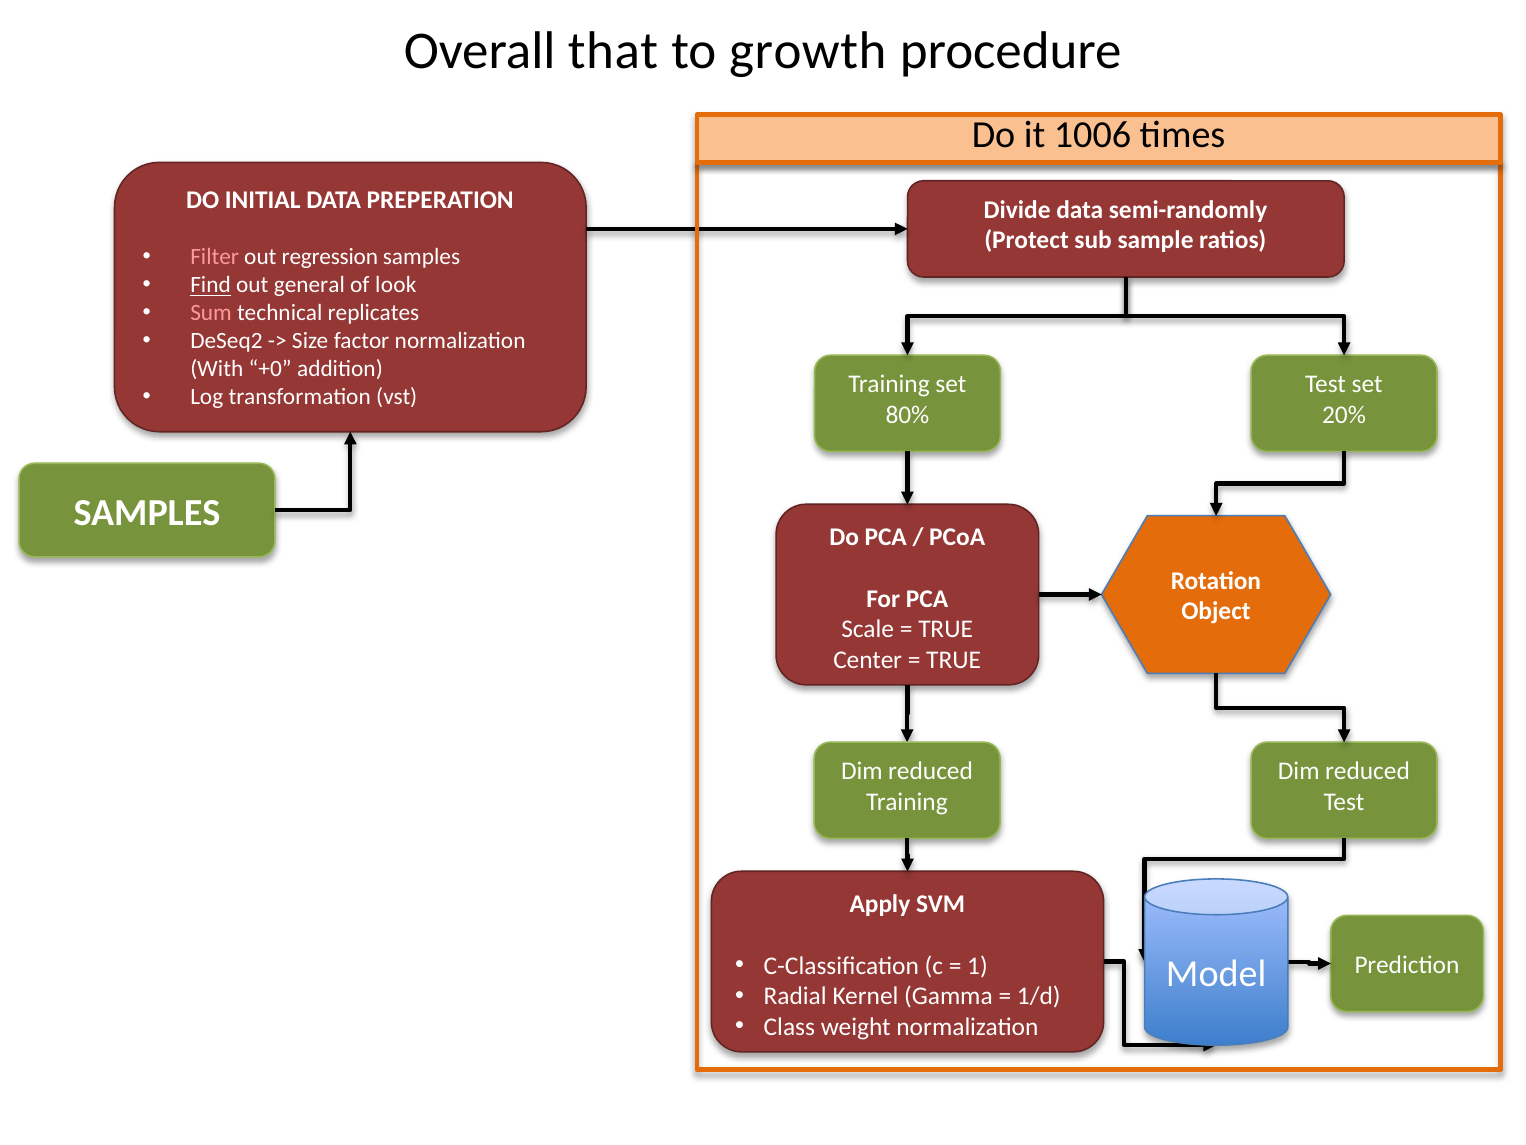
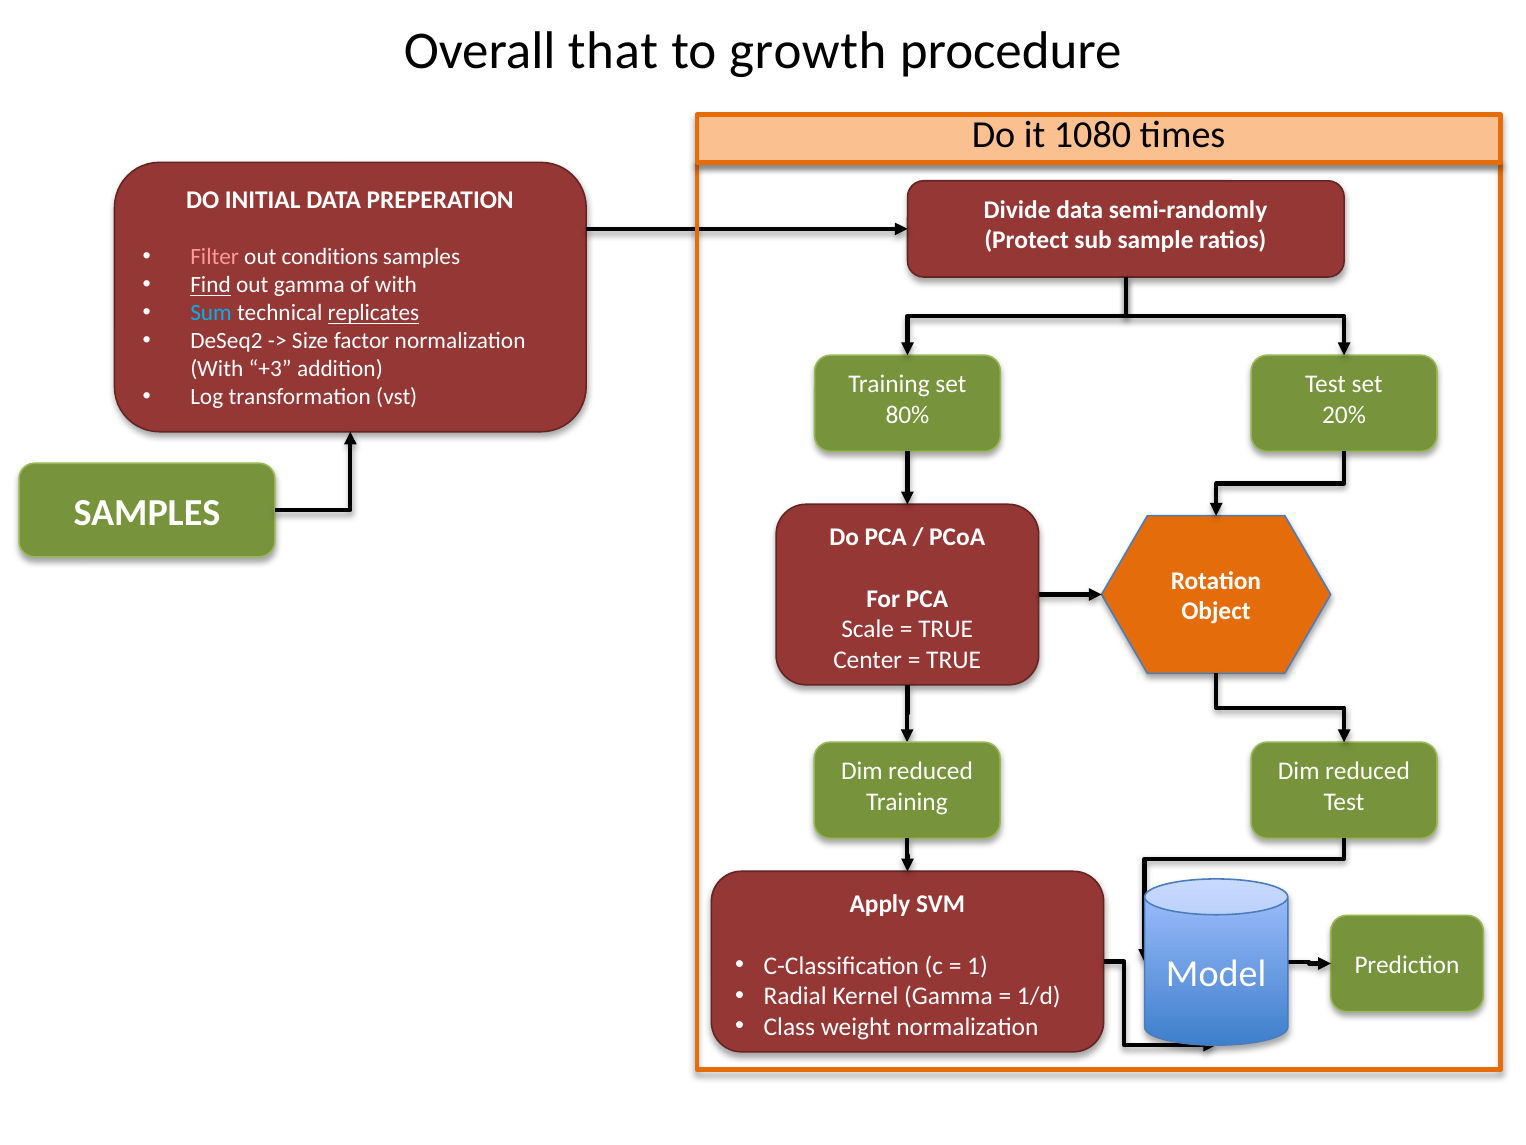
1006: 1006 -> 1080 (1093, 135)
regression: regression -> conditions (330, 257)
out general: general -> gamma (309, 285)
of look: look -> with (396, 285)
Sum colour: pink -> light blue (211, 313)
replicates underline: none -> present (373, 313)
+0: +0 -> +3 (270, 369)
